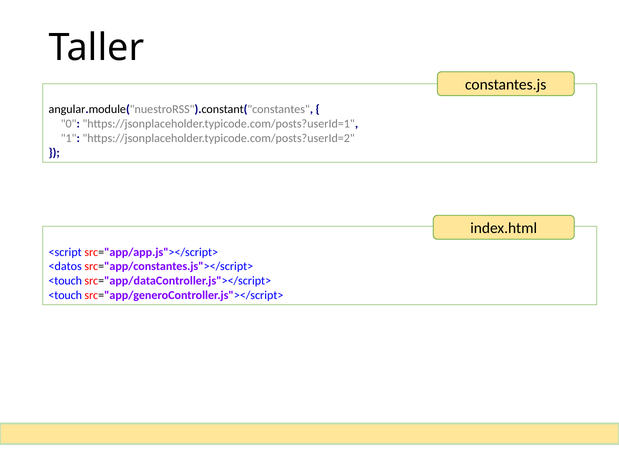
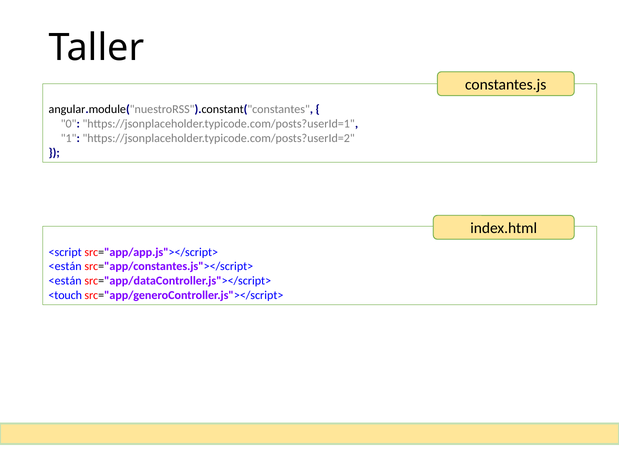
<datos: <datos -> <están (65, 267)
<touch: <touch -> <están (65, 281)
